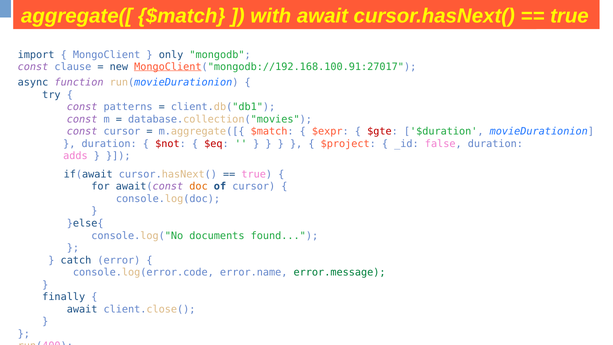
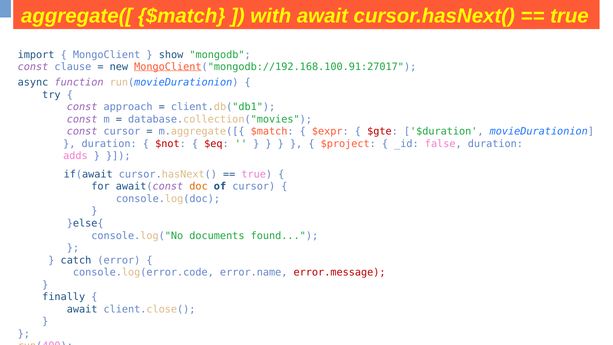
only: only -> show (171, 55)
patterns: patterns -> approach (128, 107)
error.message colour: green -> red (340, 272)
